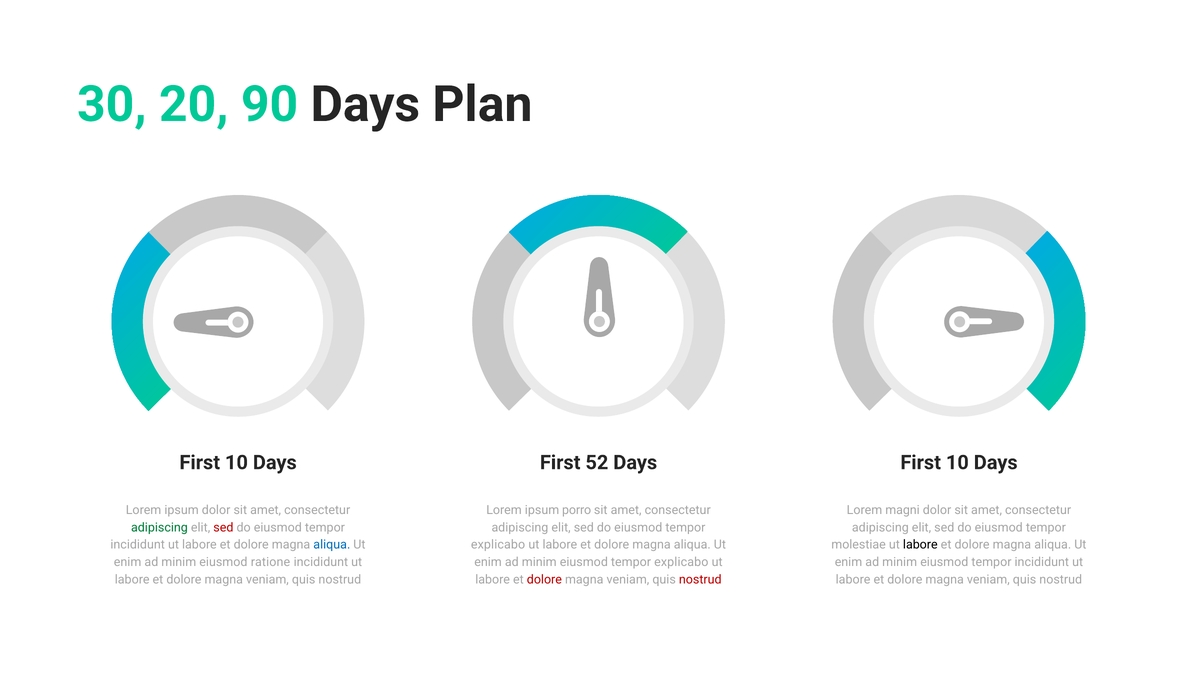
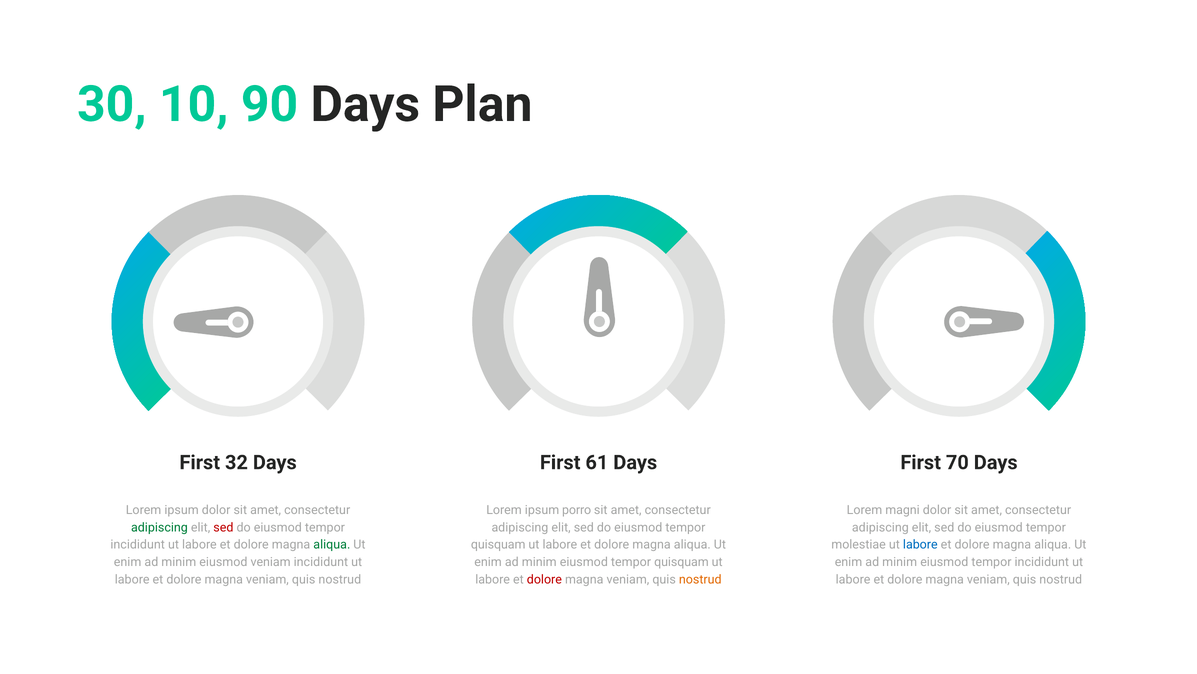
20: 20 -> 10 (194, 104)
10: 10 -> 32 (236, 462)
52: 52 -> 61 (597, 462)
10: 10 -> 70 (957, 462)
aliqua colour: blue -> green (332, 544)
explicabo: explicabo -> quisquam (498, 544)
labore colour: black -> blue (920, 544)
eiusmod ratione: ratione -> veniam (271, 562)
minim eiusmod tempor explicabo: explicabo -> quisquam (681, 562)
nostrud colour: red -> orange (700, 579)
